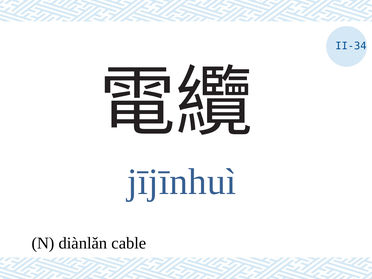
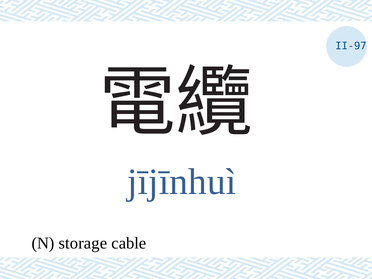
II-34: II-34 -> II-97 (351, 46)
diànlǎn: diànlǎn -> storage (83, 243)
